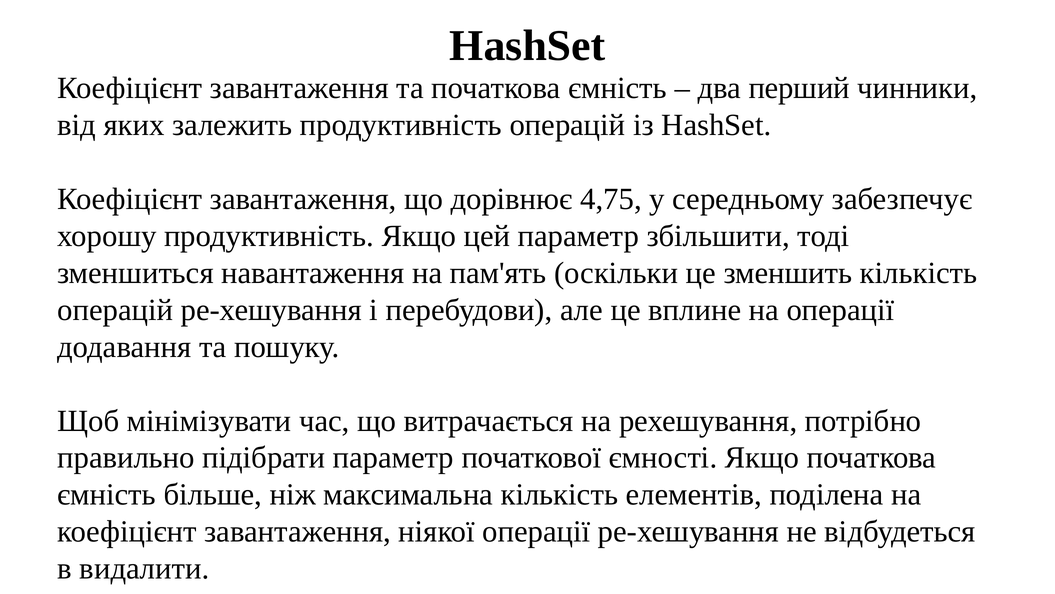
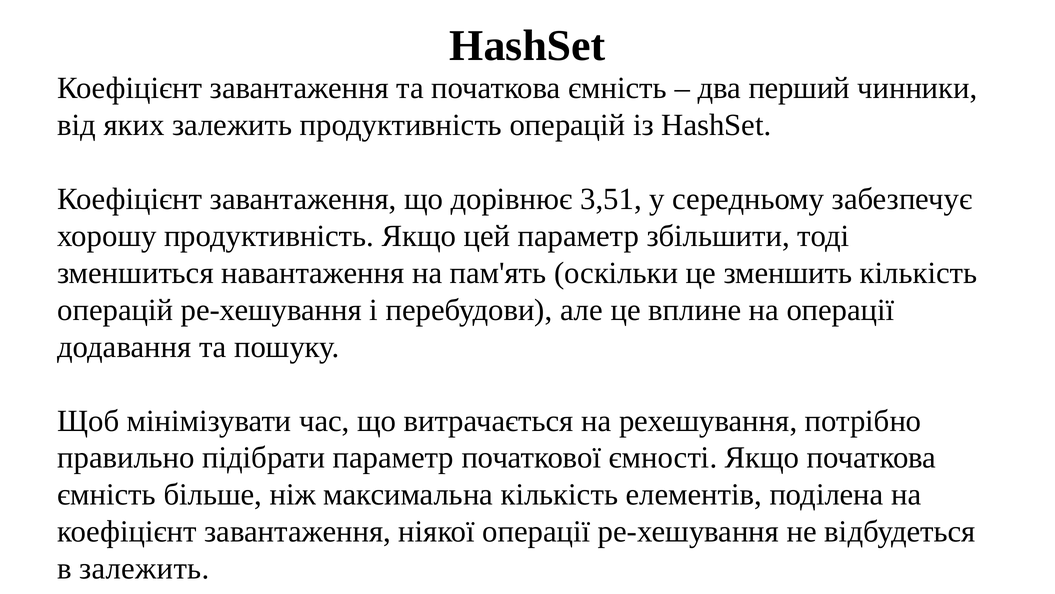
4,75: 4,75 -> 3,51 (611, 199)
в видалити: видалити -> залежить (144, 568)
